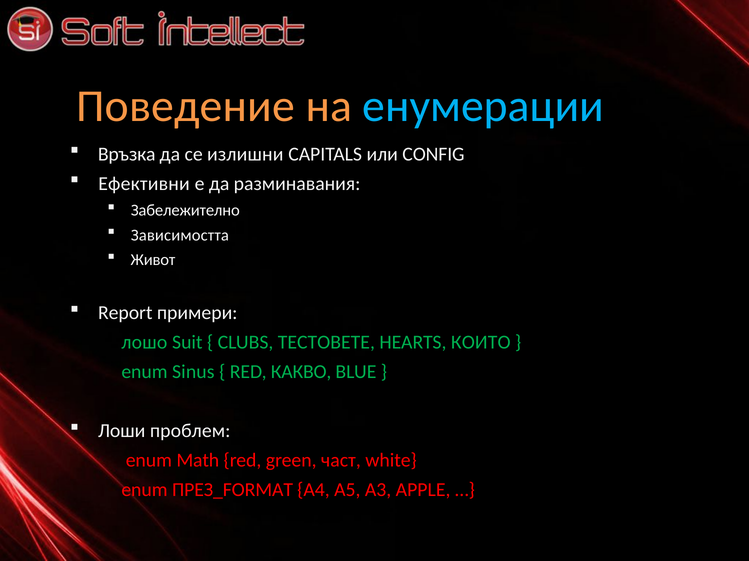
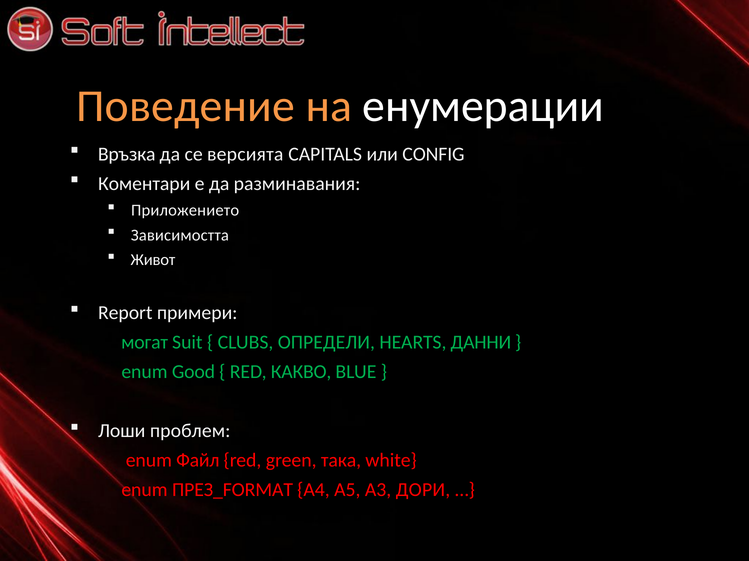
енумерации colour: light blue -> white (483, 106)
излишни: излишни -> версията (245, 154)
Ефективни: Ефективни -> Коментари (144, 184)
Забележително: Забележително -> Приложението (185, 210)
лошо: лошо -> могат (145, 343)
ТЕСТОВЕТЕ: ТЕСТОВЕТЕ -> ОПРЕДЕЛИ (326, 343)
КОИТО: КОИТО -> ДАННИ (481, 343)
Sinus: Sinus -> Good (193, 372)
Math: Math -> Файл (198, 461)
част: част -> така (341, 461)
APPLE: APPLE -> ДОРИ (423, 490)
